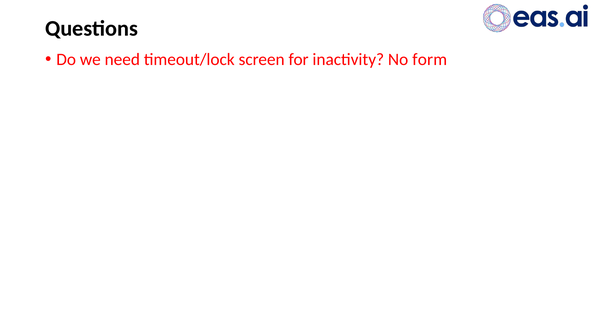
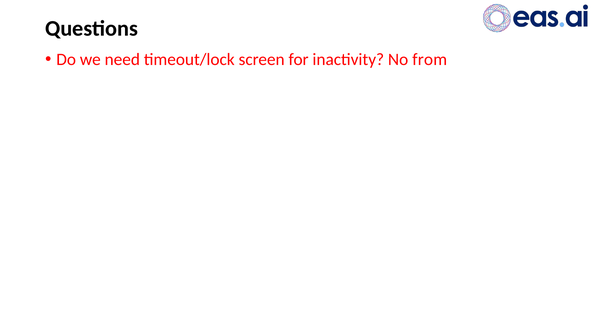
form: form -> from (430, 59)
